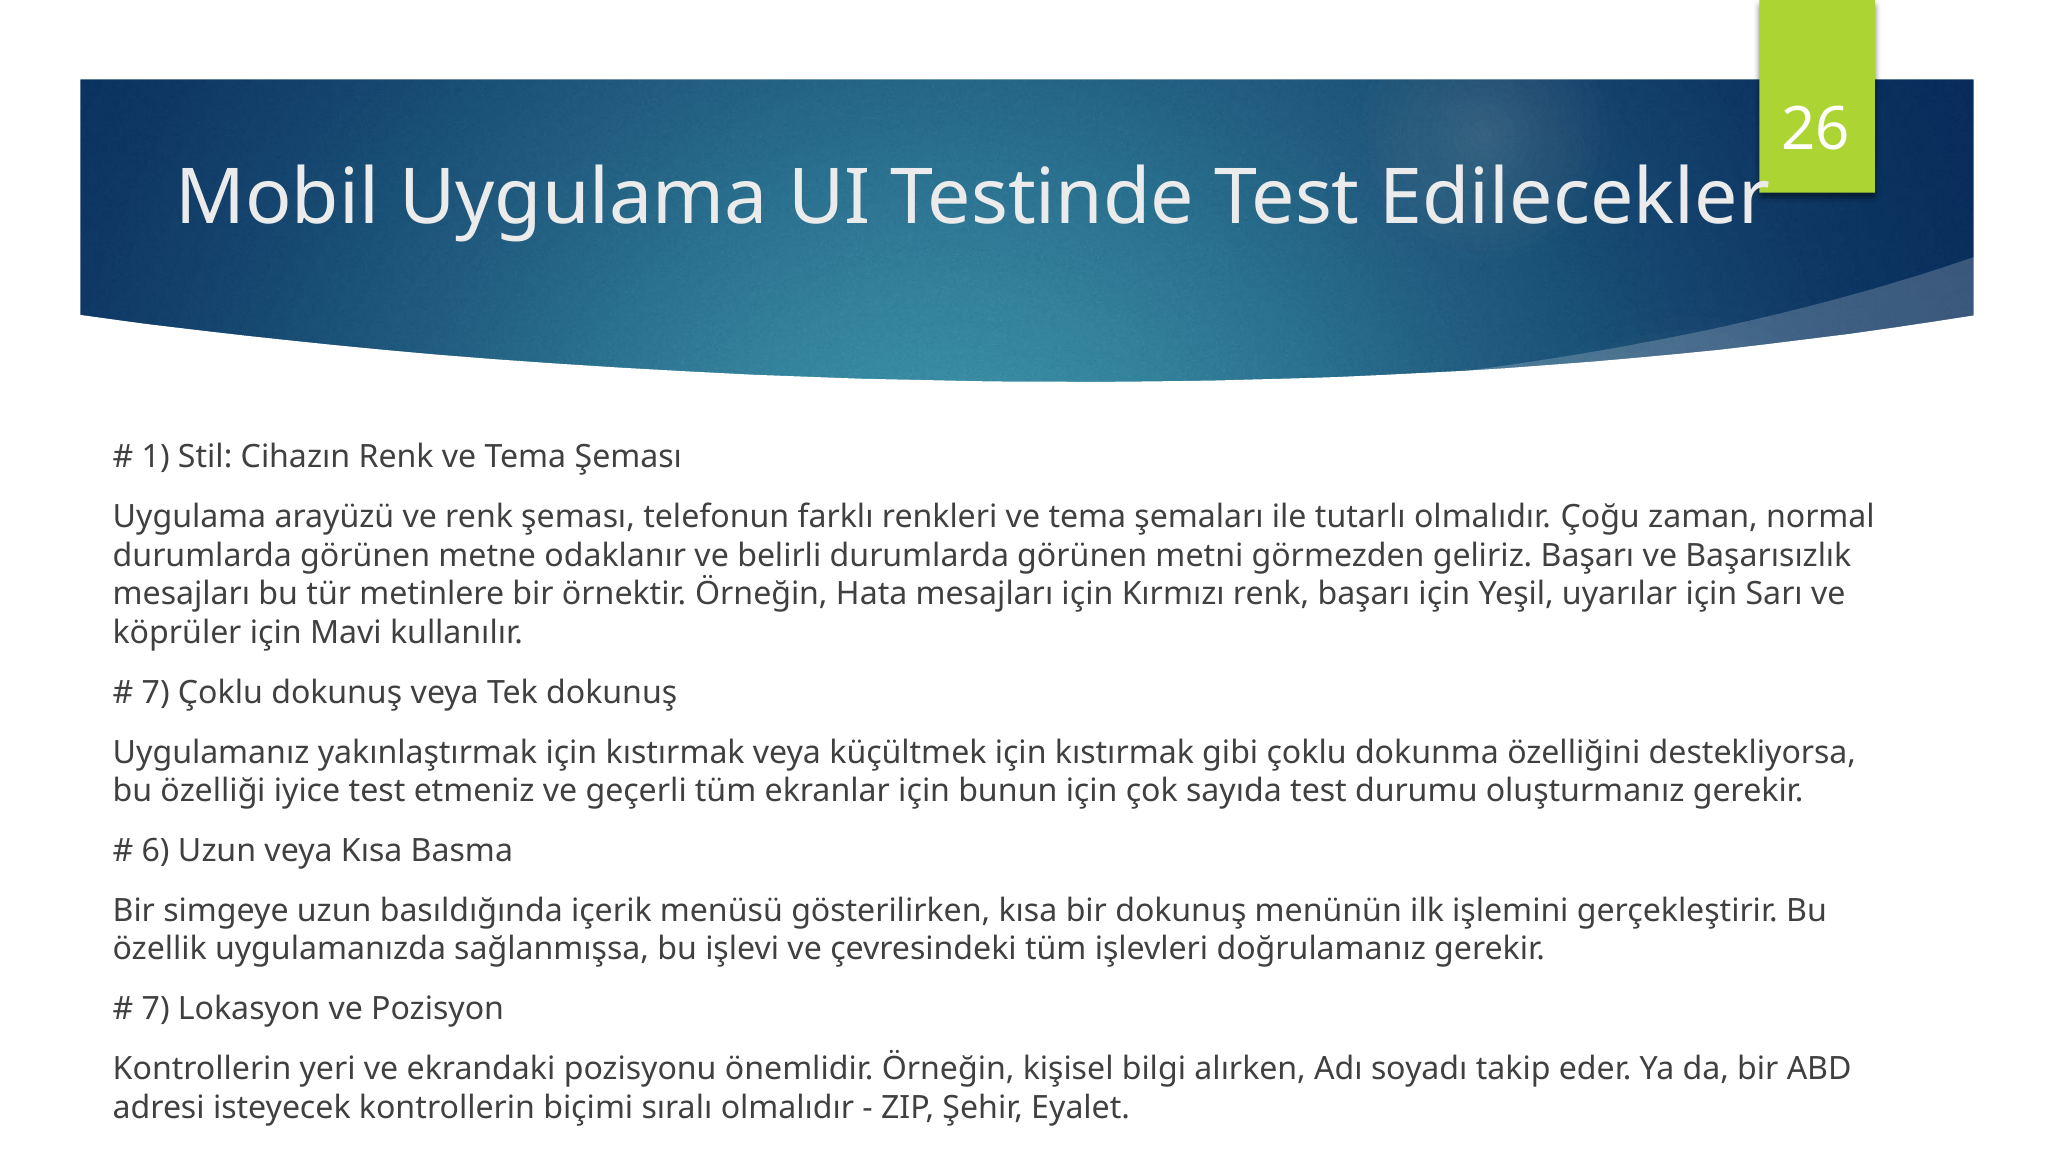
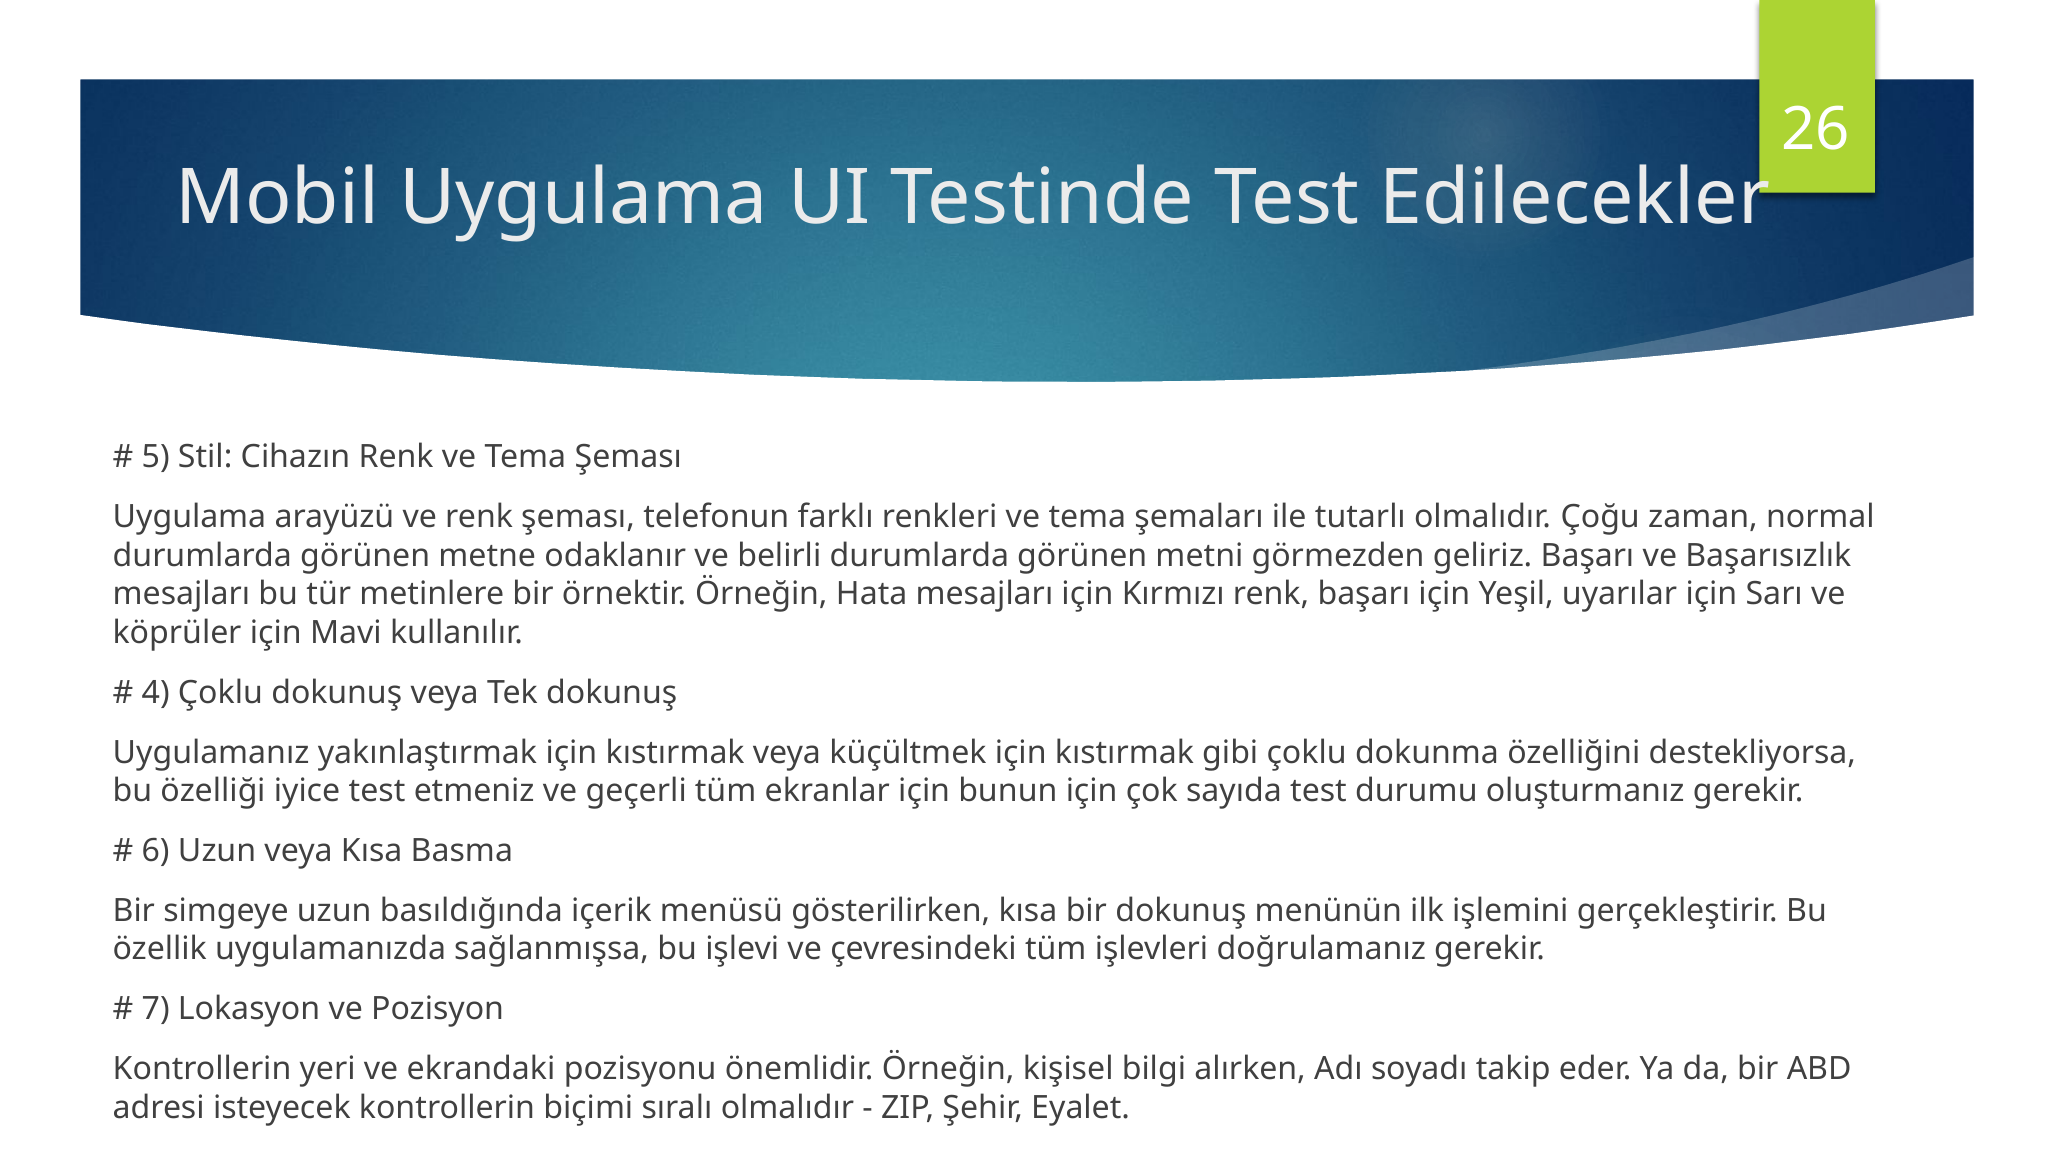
1: 1 -> 5 (156, 457)
7: 7 -> 4 (156, 692)
